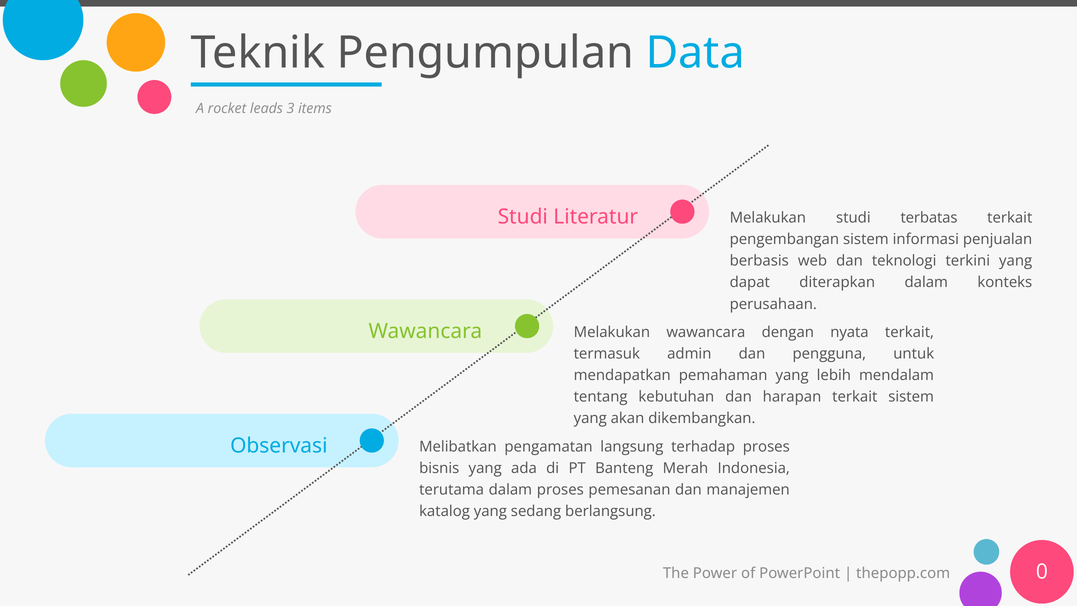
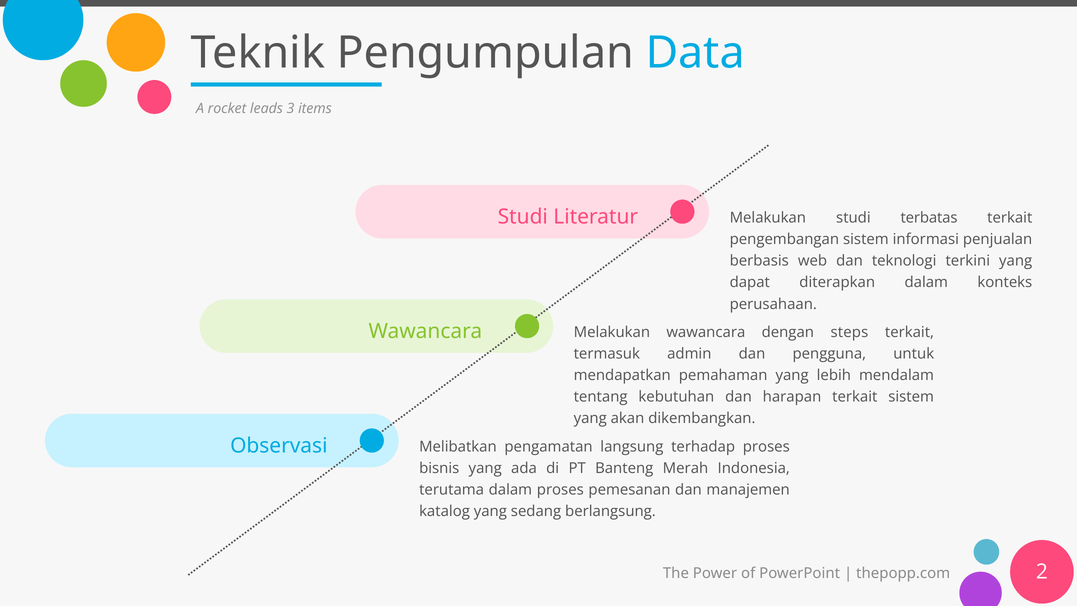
nyata: nyata -> steps (849, 332)
0: 0 -> 2 (1042, 571)
